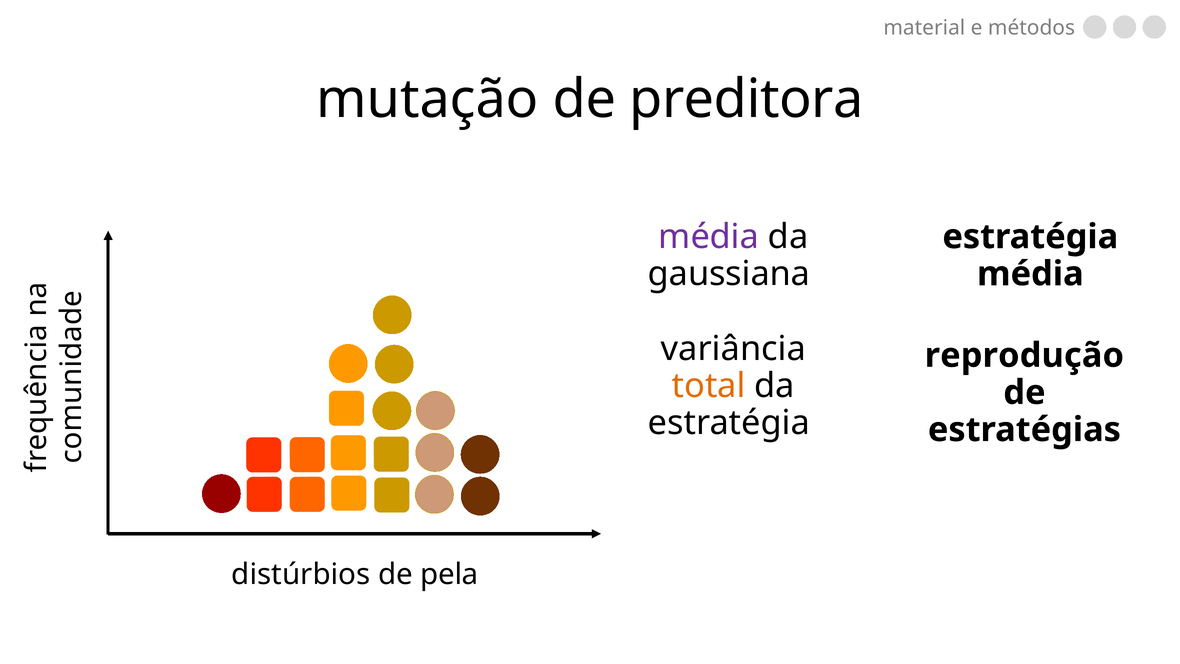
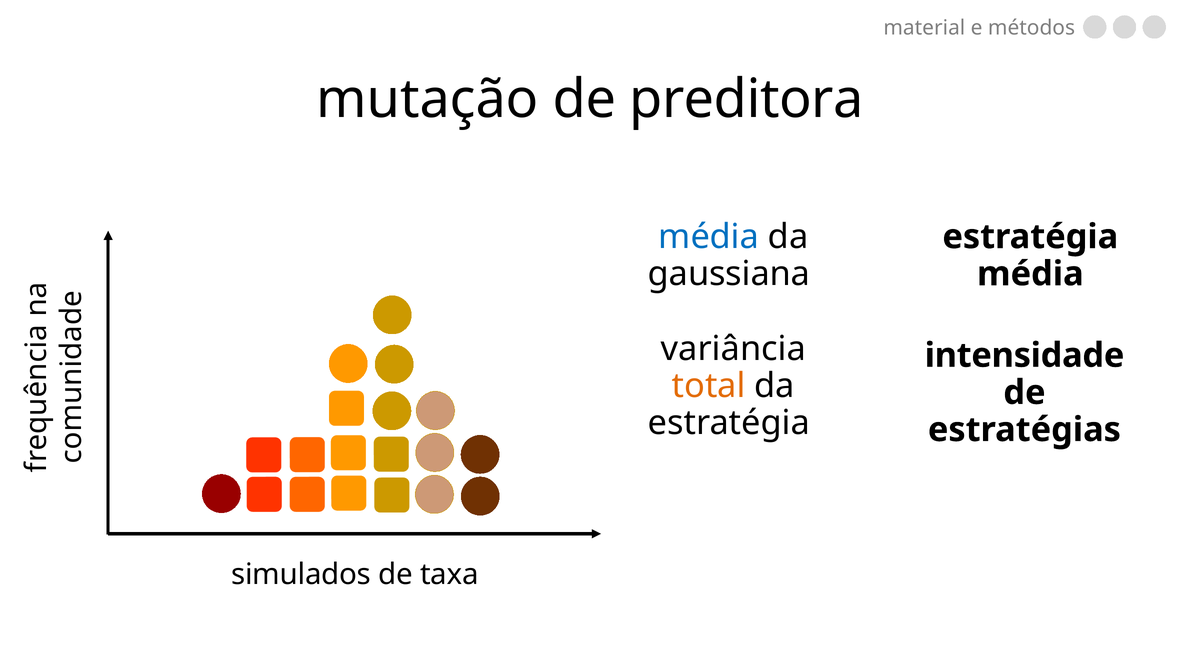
média colour: purple -> blue (709, 237)
reprodução: reprodução -> intensidade (1025, 355)
distúrbios: distúrbios -> simulados (301, 574)
pela: pela -> taxa (449, 574)
